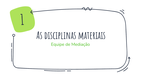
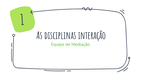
materiais: materiais -> interação (92, 36)
